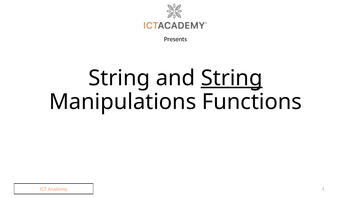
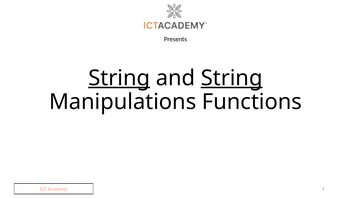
String underline: none -> present (119, 78)
